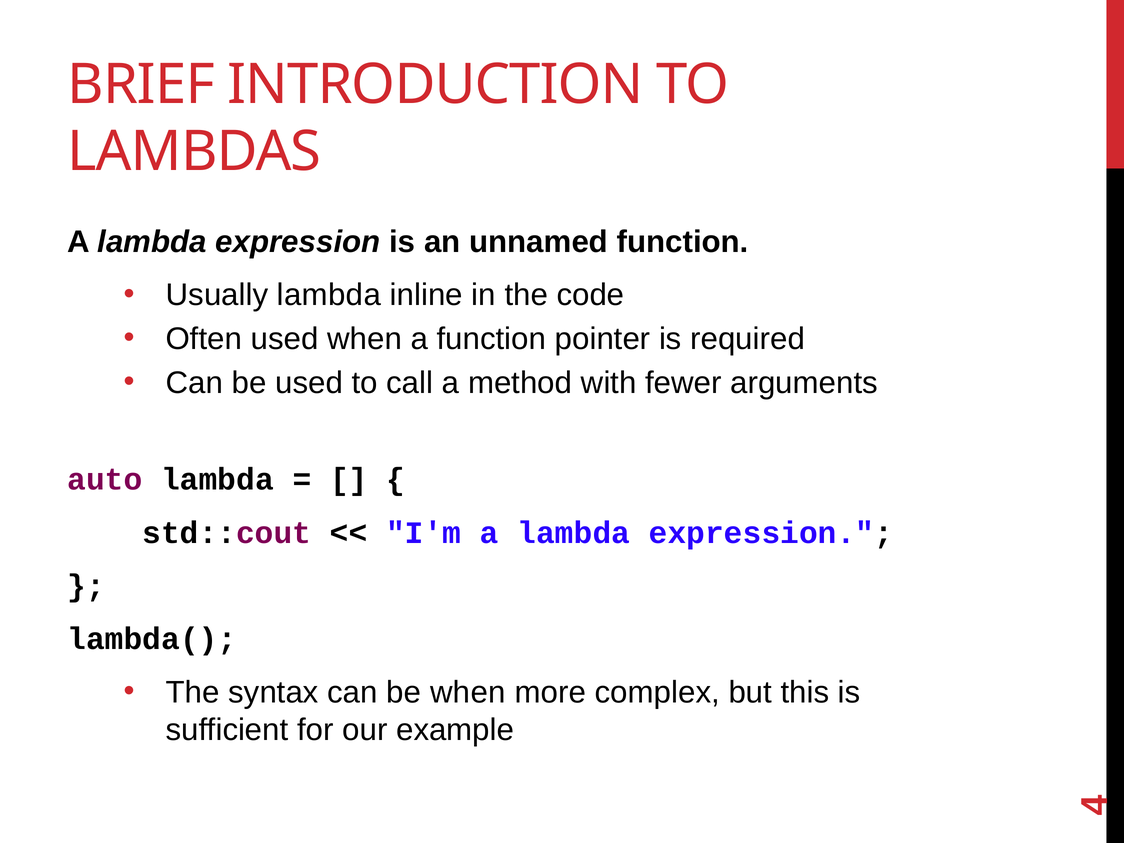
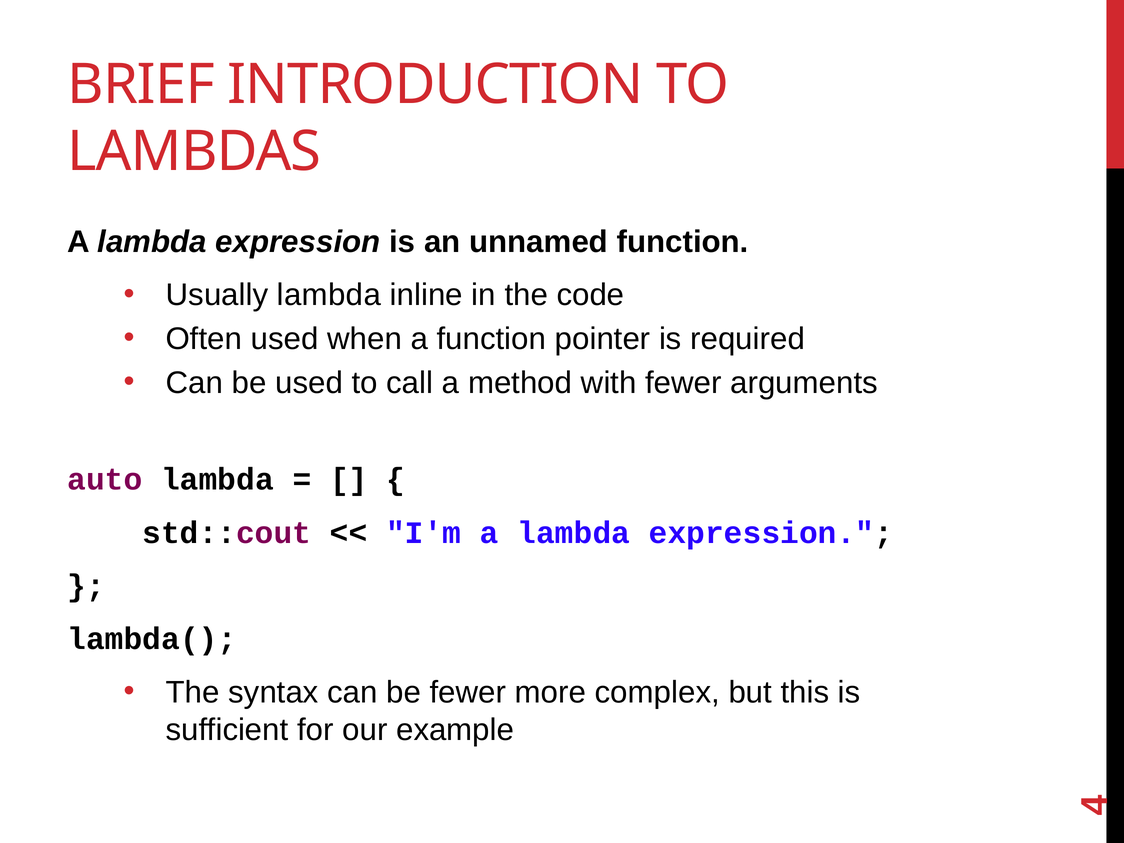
be when: when -> fewer (468, 692)
